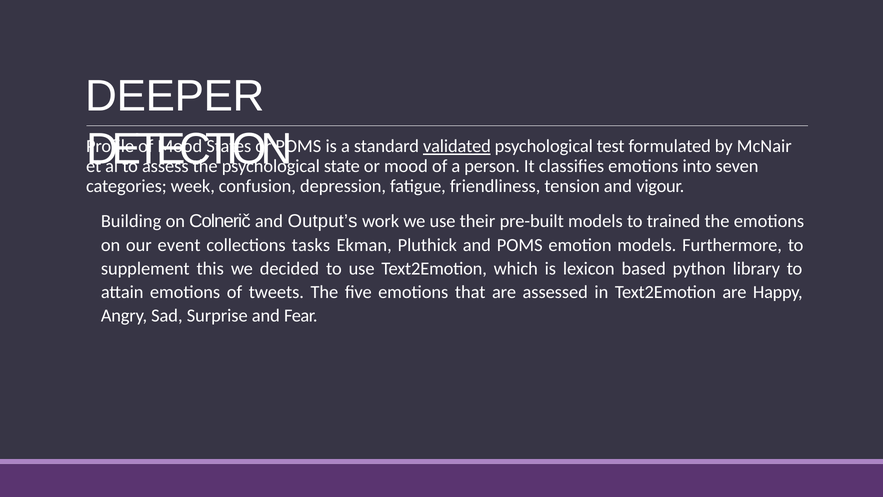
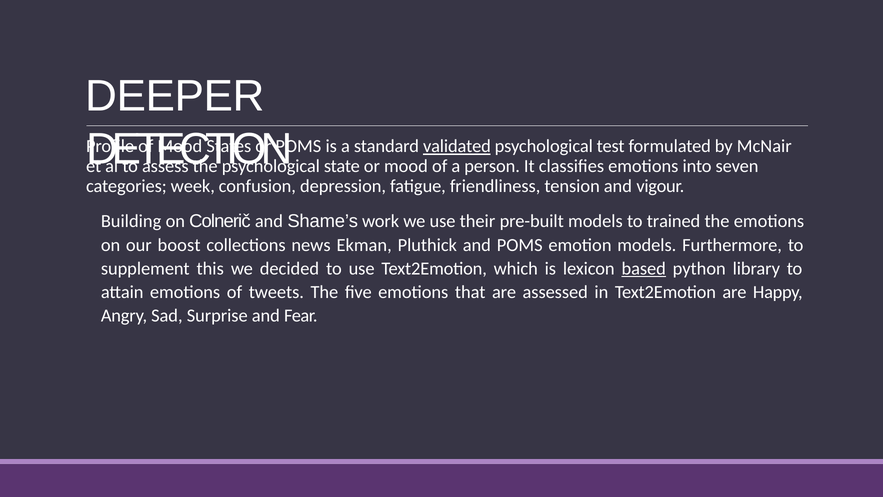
Output’s: Output’s -> Shame’s (323, 221)
event: event -> boost (179, 245)
tasks: tasks -> news (311, 245)
based underline: none -> present (644, 268)
